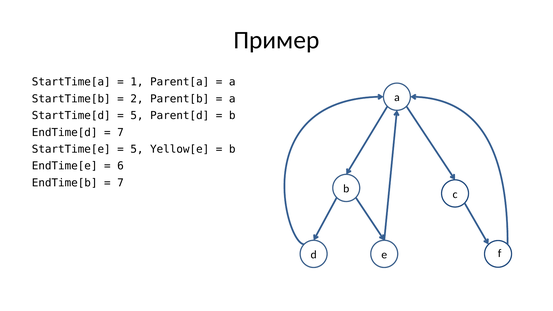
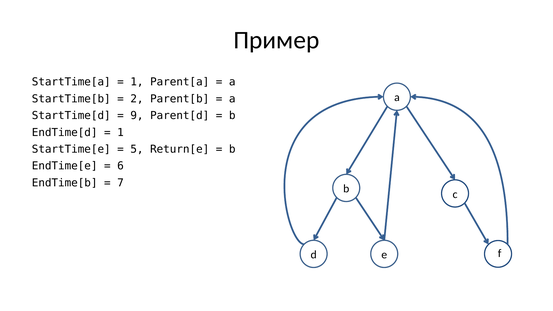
5: 5 -> 9 (137, 116)
7: 7 -> 1 (120, 132)
Yellow[e: Yellow[e -> Return[e (180, 149)
